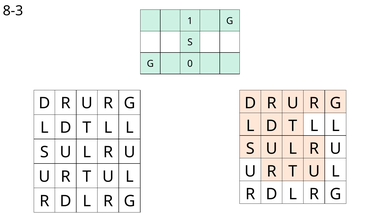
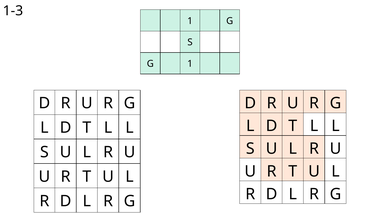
8-3: 8-3 -> 1-3 (13, 11)
G 0: 0 -> 1 (190, 64)
